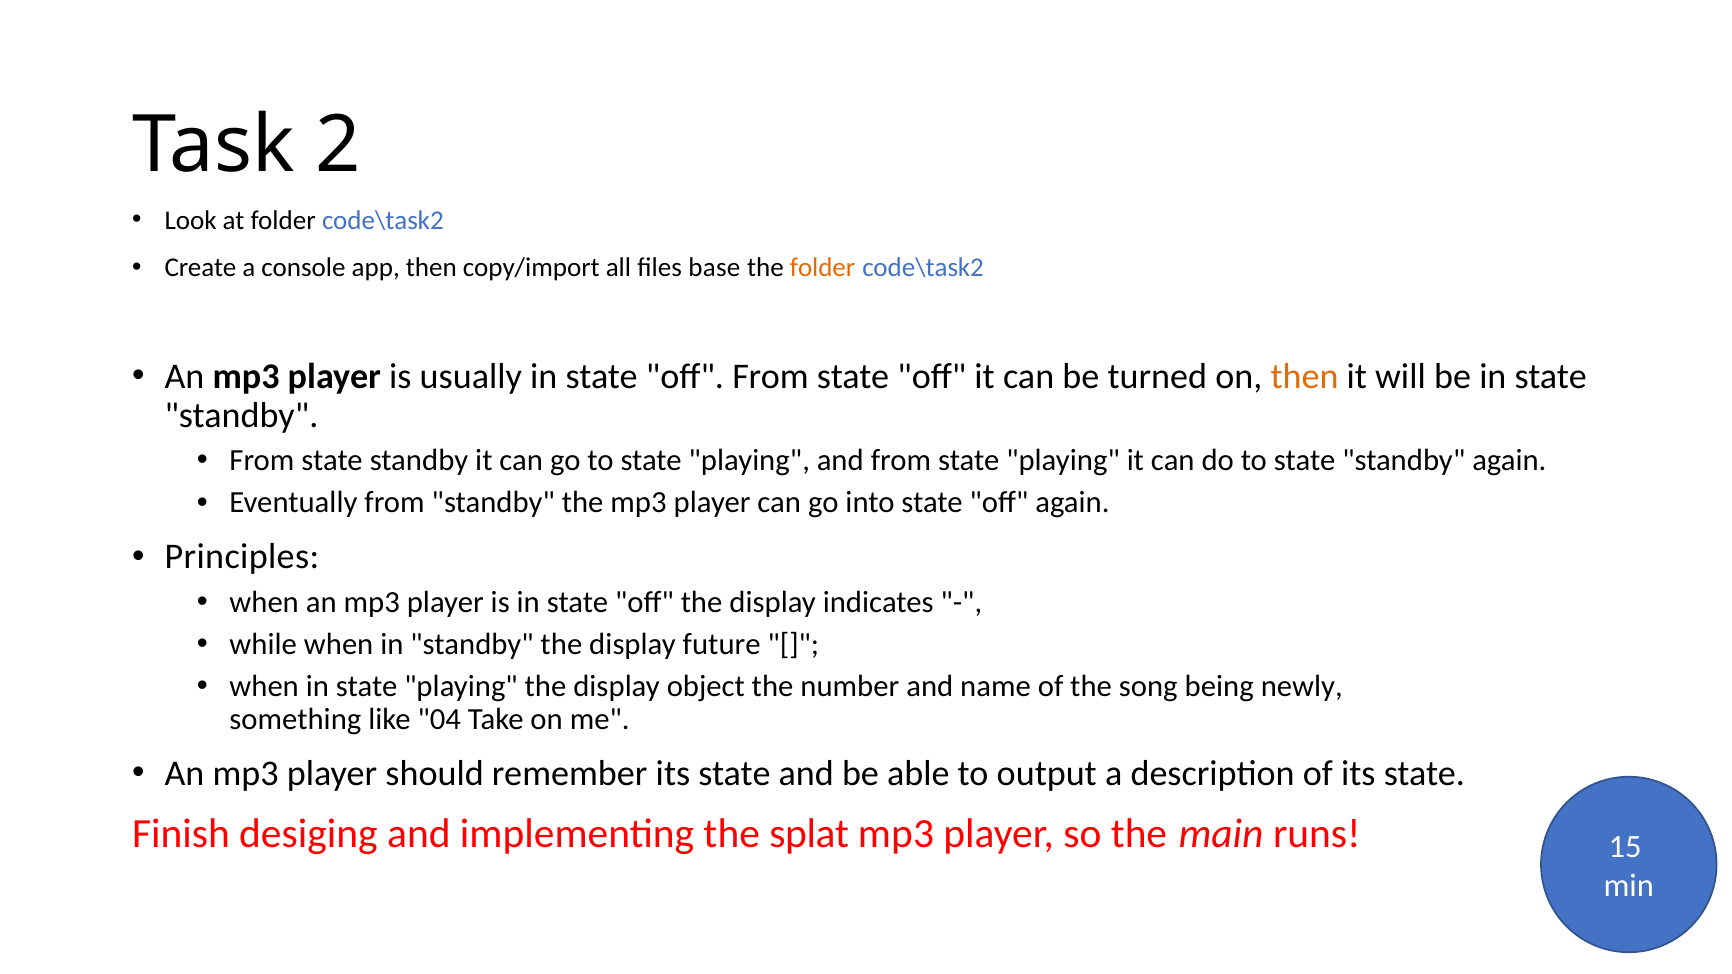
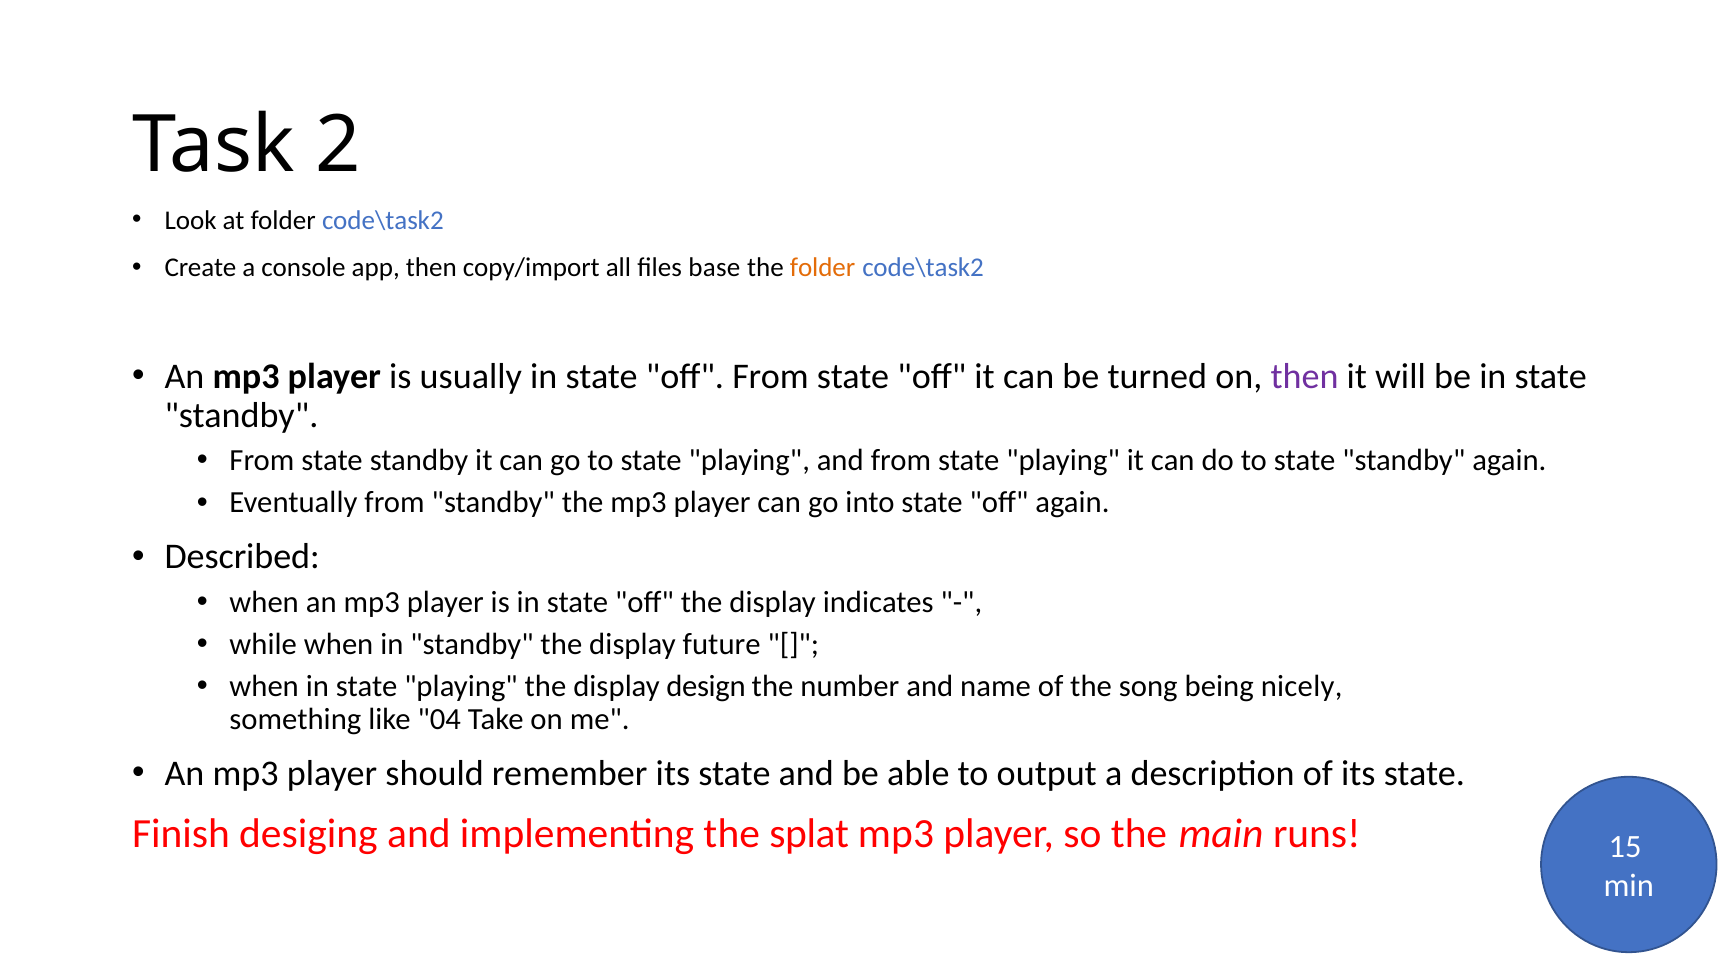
then colour: orange -> purple (1305, 377)
Principles: Principles -> Described (242, 557)
object: object -> design (706, 686)
newly: newly -> nicely (1302, 686)
